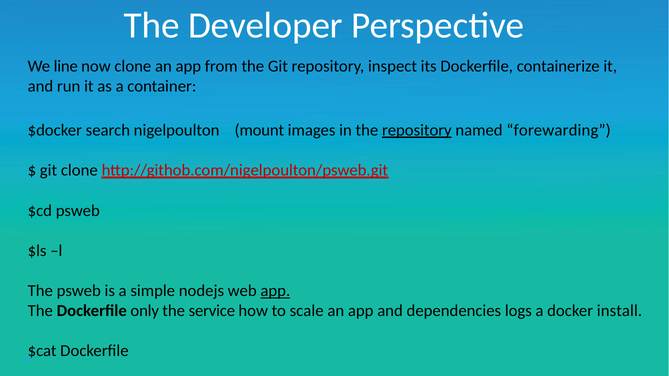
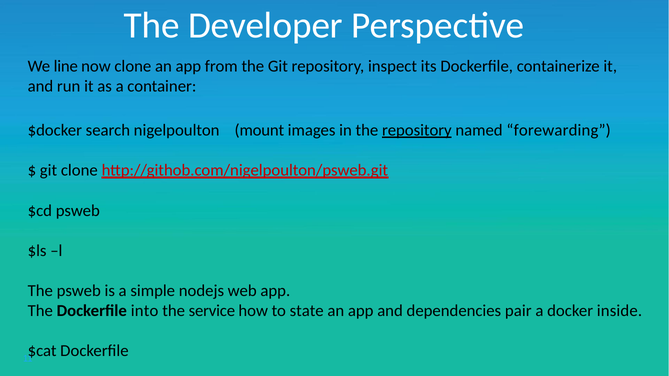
app underline: present -> none (275, 291)
only: only -> into (145, 311)
scale: scale -> state (307, 311)
logs: logs -> pair (518, 311)
install: install -> inside (619, 311)
